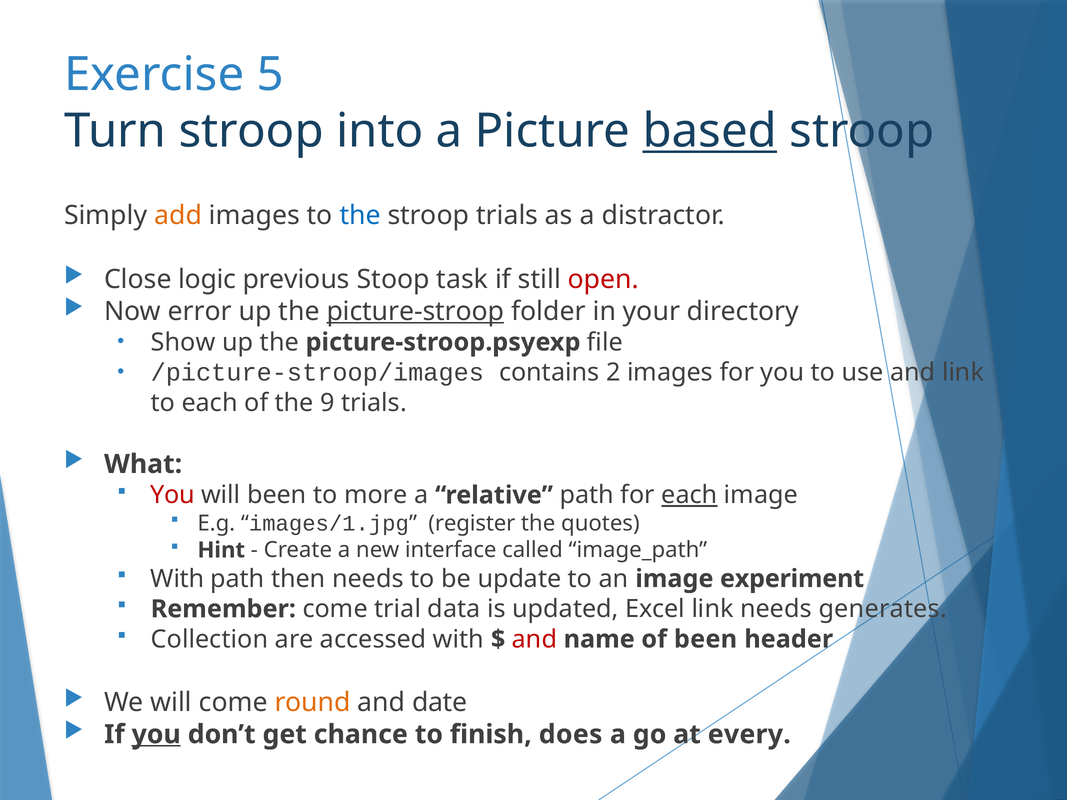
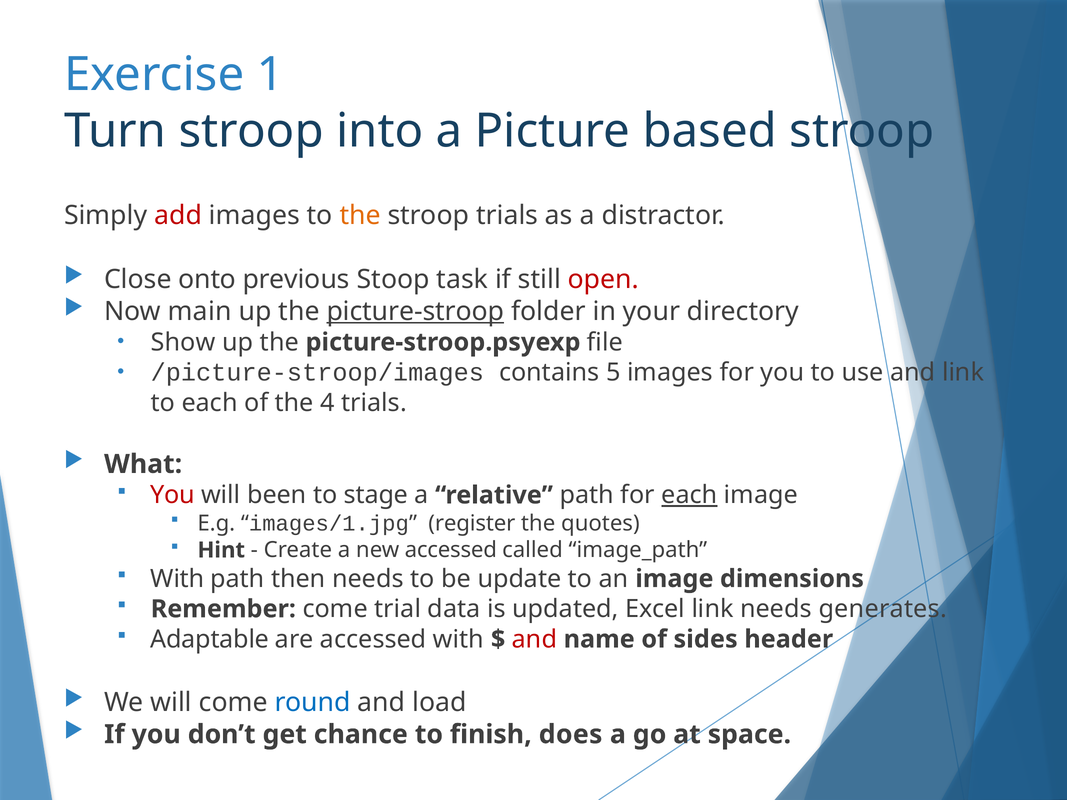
5: 5 -> 1 (270, 74)
based underline: present -> none (710, 131)
add colour: orange -> red (178, 215)
the colour: blue -> orange (360, 215)
logic: logic -> onto (207, 279)
error: error -> main (200, 311)
2: 2 -> 5 (613, 373)
9: 9 -> 4 (327, 403)
more: more -> stage (376, 495)
new interface: interface -> accessed (451, 550)
experiment: experiment -> dimensions (792, 579)
Collection: Collection -> Adaptable (210, 639)
of been: been -> sides (706, 639)
round colour: orange -> blue (313, 703)
date: date -> load (440, 703)
you underline: present -> none (156, 735)
every: every -> space (749, 735)
